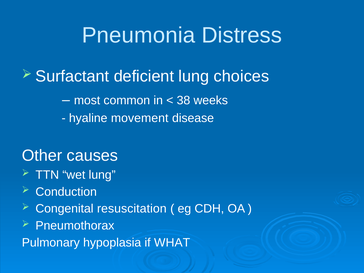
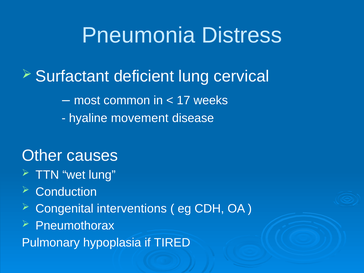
choices: choices -> cervical (241, 76)
38: 38 -> 17 (183, 100)
resuscitation: resuscitation -> interventions (132, 209)
WHAT: WHAT -> TIRED (172, 243)
